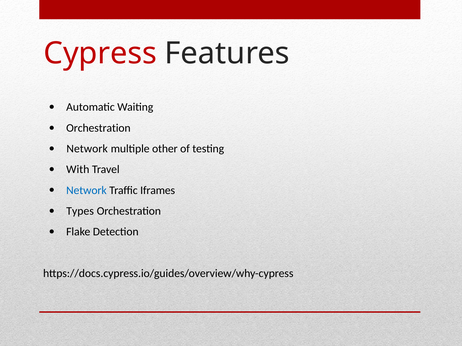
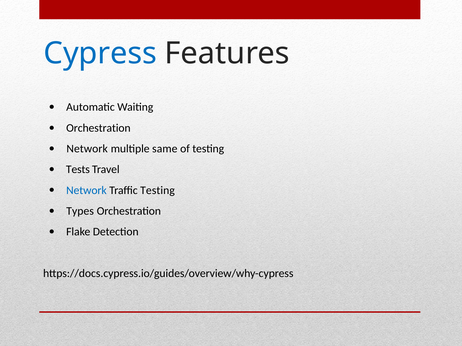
Cypress colour: red -> blue (100, 53)
other: other -> same (165, 149)
With: With -> Tests (78, 170)
Traffic Iframes: Iframes -> Testing (158, 190)
